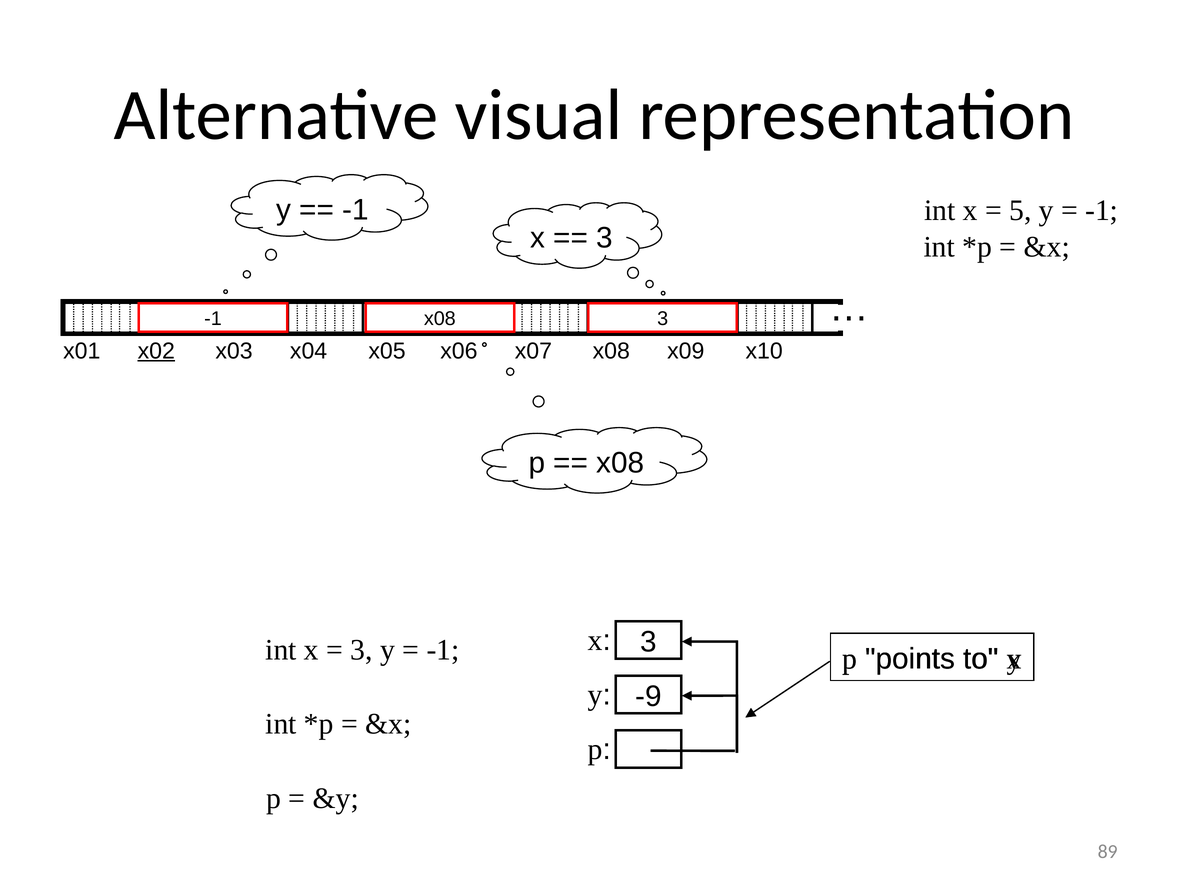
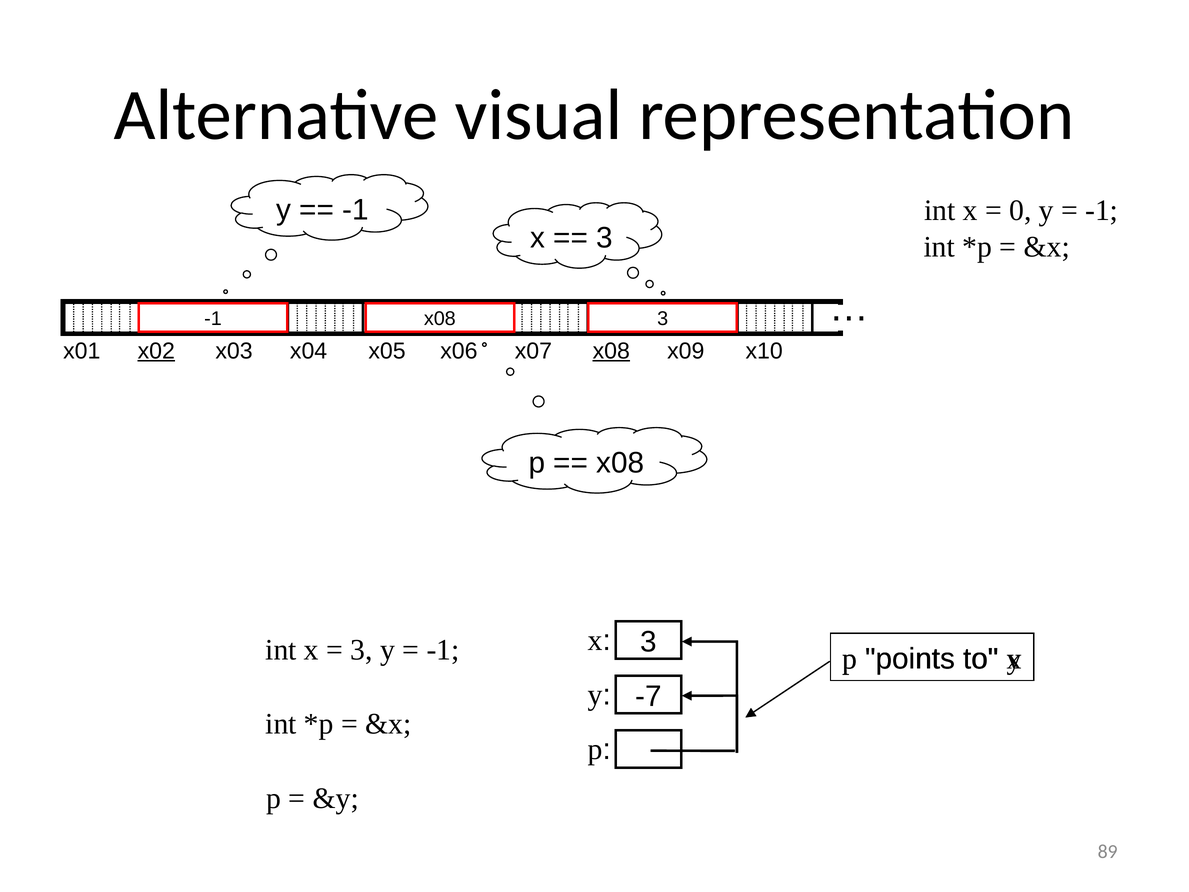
5: 5 -> 0 (1020, 210)
x08 underline: none -> present (611, 351)
-9: -9 -> -7 (649, 696)
